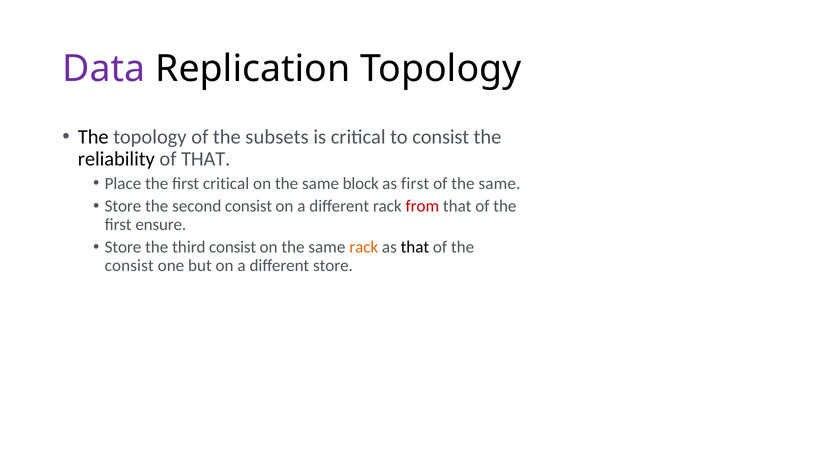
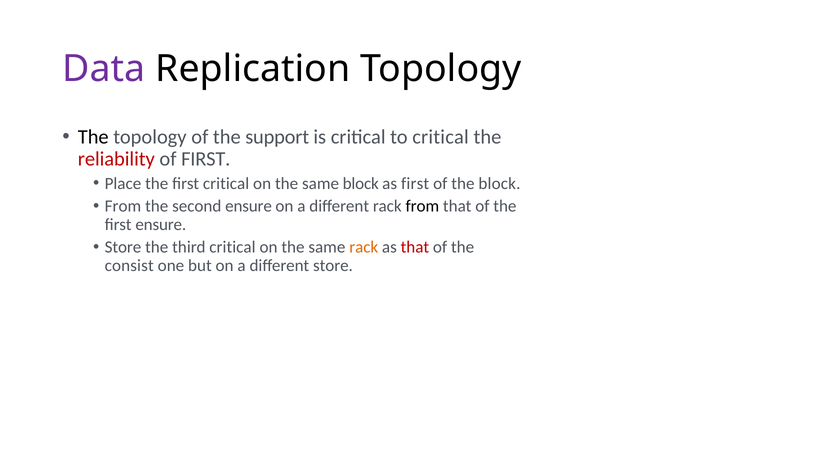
subsets: subsets -> support (277, 137)
to consist: consist -> critical (441, 137)
reliability colour: black -> red (116, 159)
of THAT: THAT -> FIRST (206, 159)
of the same: same -> block (499, 183)
Store: Store -> From (123, 206)
second consist: consist -> ensure (249, 206)
from colour: red -> black (422, 206)
third consist: consist -> critical (232, 247)
that colour: black -> red (415, 247)
